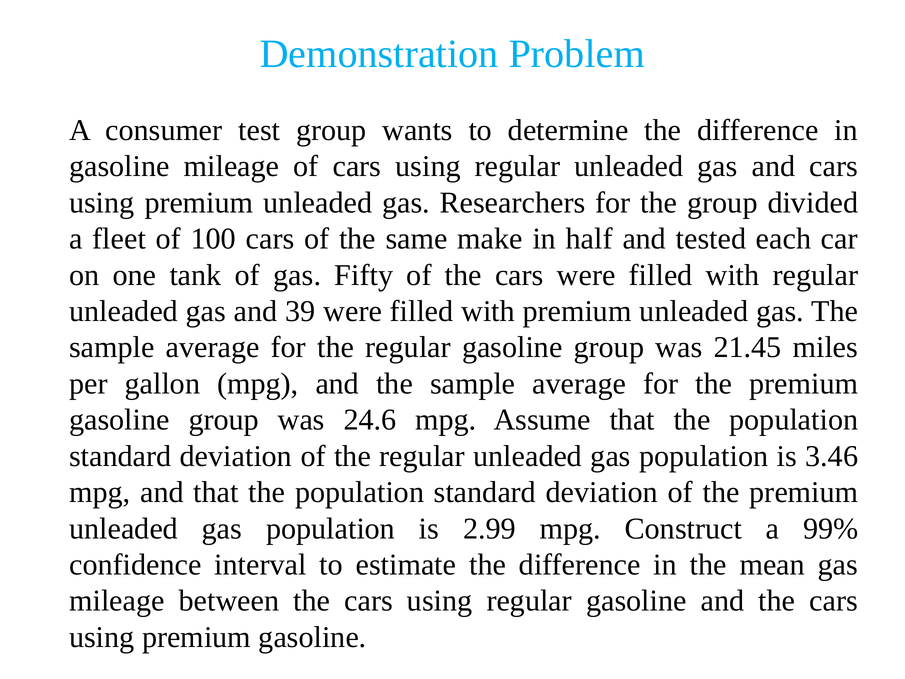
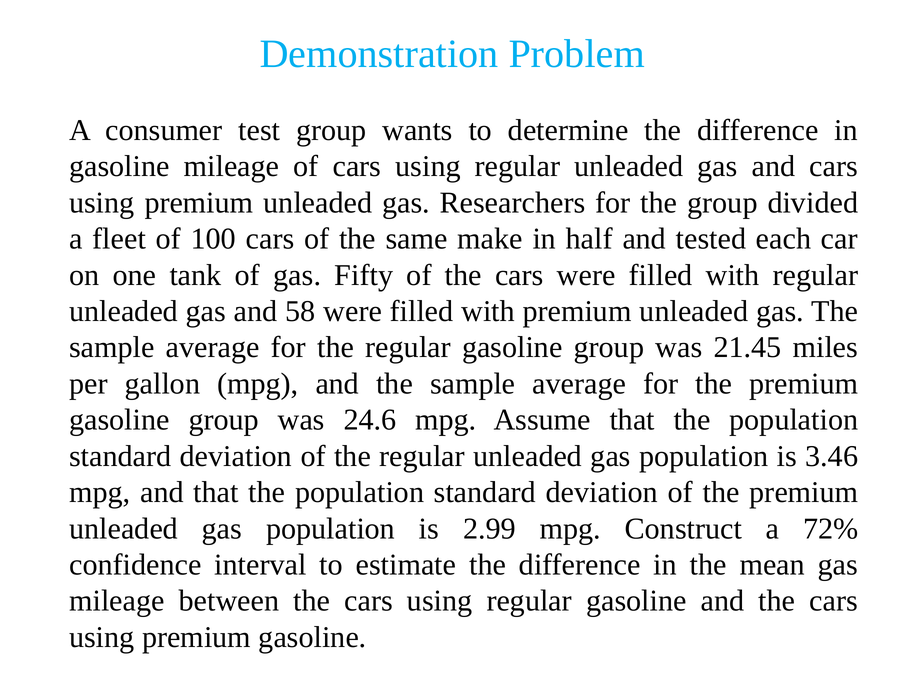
39: 39 -> 58 (300, 311)
99%: 99% -> 72% (831, 528)
